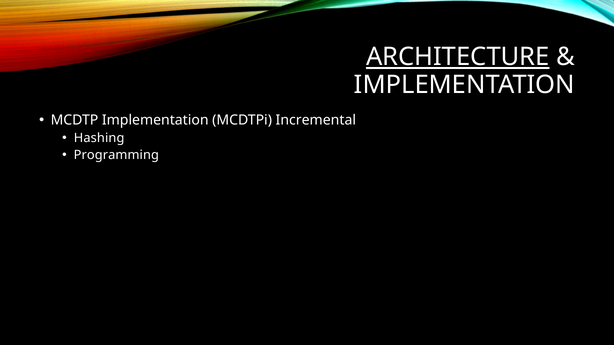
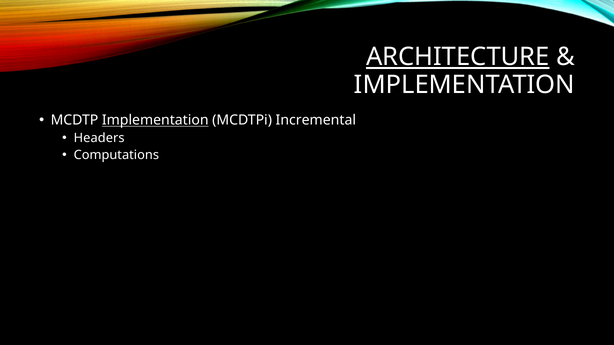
Implementation underline: none -> present (155, 120)
Hashing: Hashing -> Headers (99, 138)
Programming: Programming -> Computations (116, 155)
